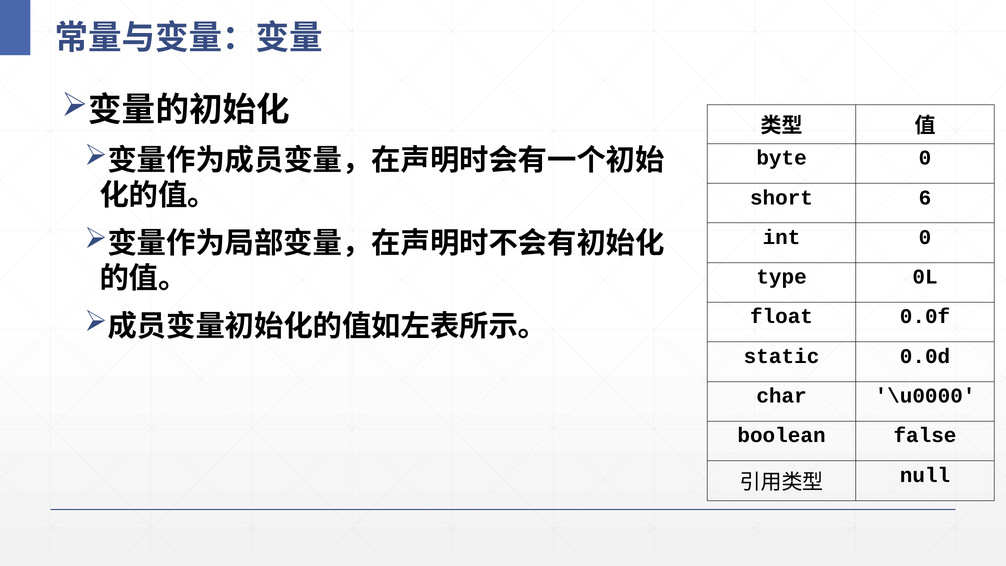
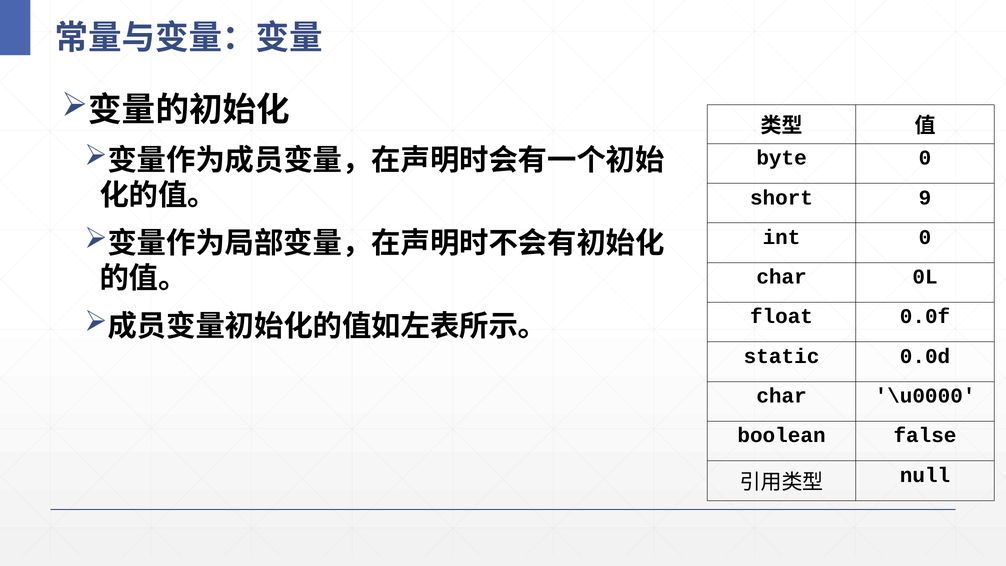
6: 6 -> 9 (925, 198)
type: type -> char (782, 277)
